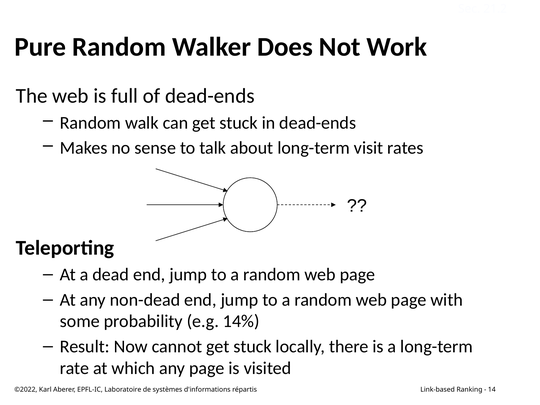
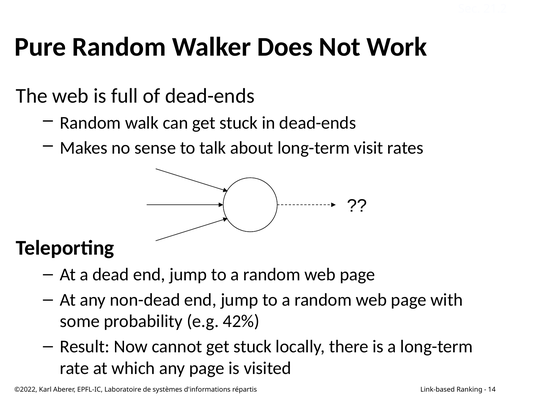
14%: 14% -> 42% (241, 321)
